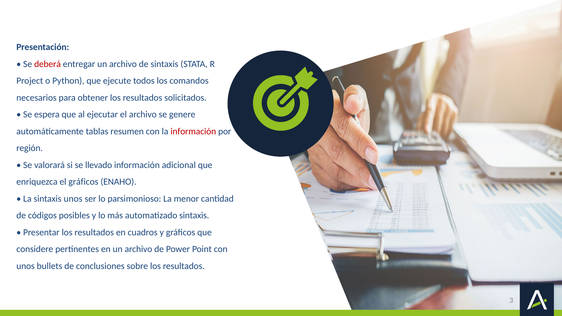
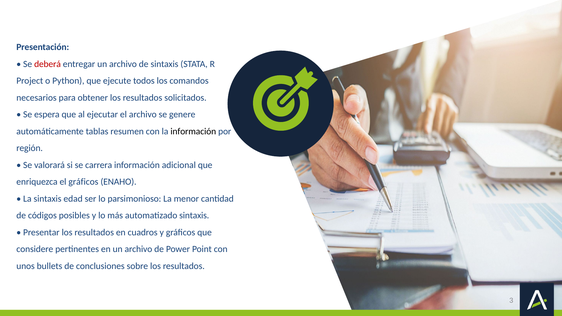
información colour: red -> black (193, 131)
llevado: llevado -> carrera (99, 165)
sintaxis unos: unos -> edad (73, 199)
